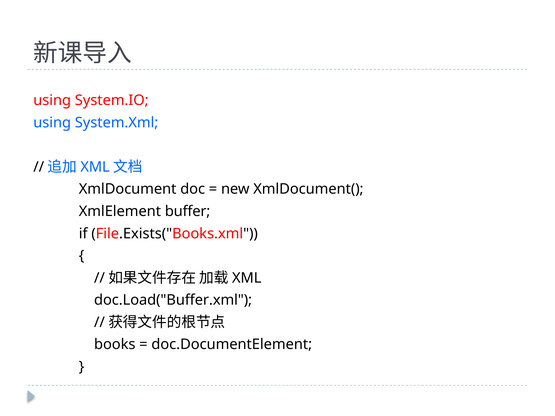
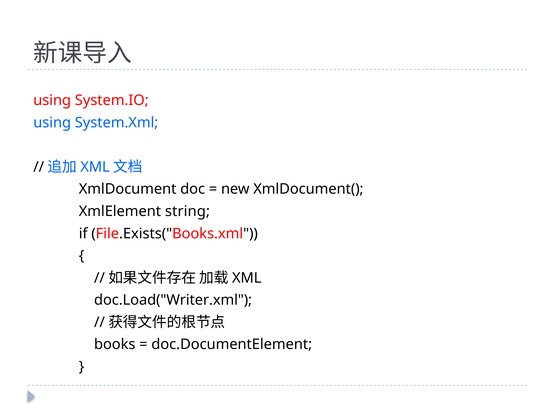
buffer: buffer -> string (187, 211)
doc.Load("Buffer.xml: doc.Load("Buffer.xml -> doc.Load("Writer.xml (173, 300)
